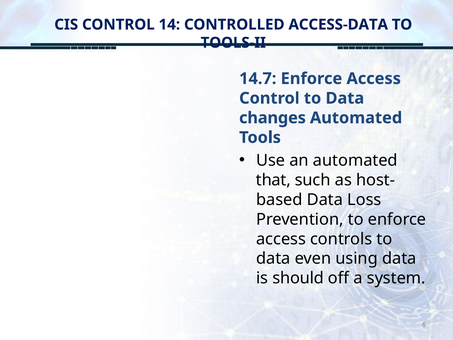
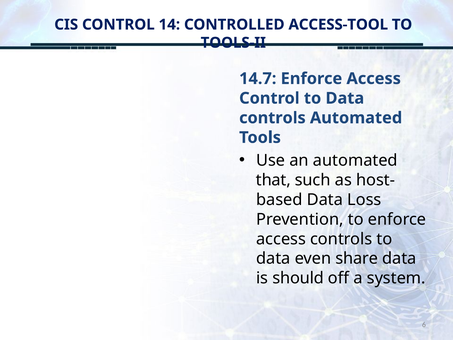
ACCESS-DATA: ACCESS-DATA -> ACCESS-TOOL (338, 25)
changes: changes -> controls (272, 118)
using: using -> share (357, 258)
